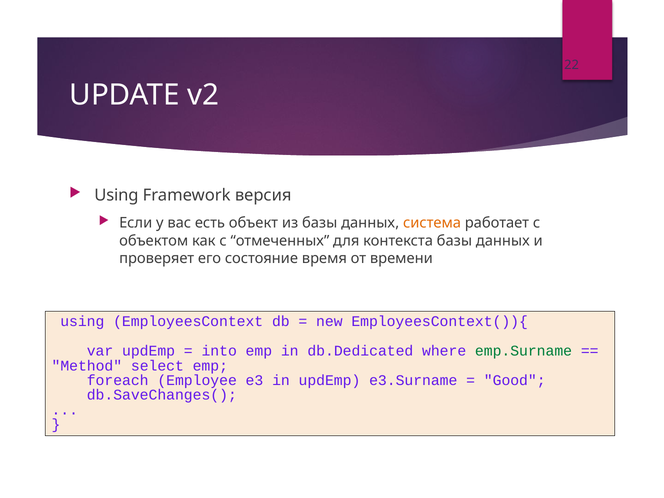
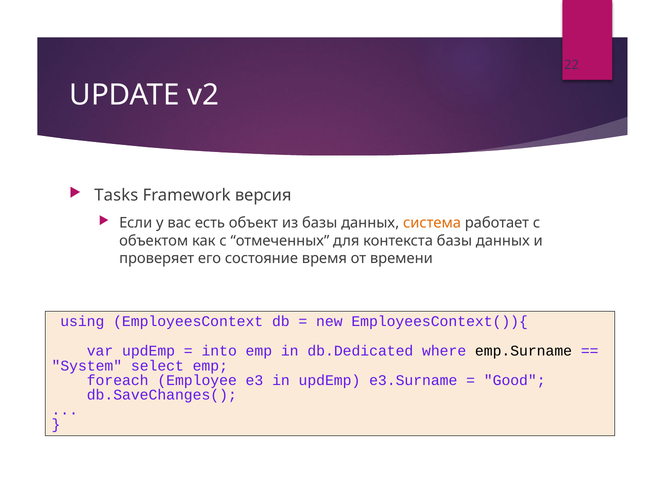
Using: Using -> Tasks (116, 195)
emp.Surname colour: green -> black (524, 351)
Method: Method -> System (87, 366)
